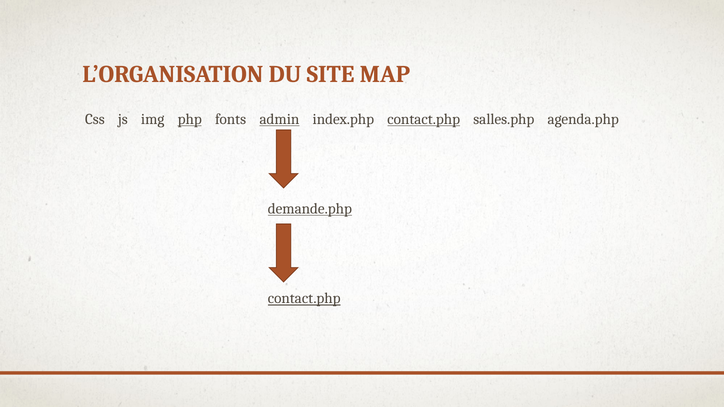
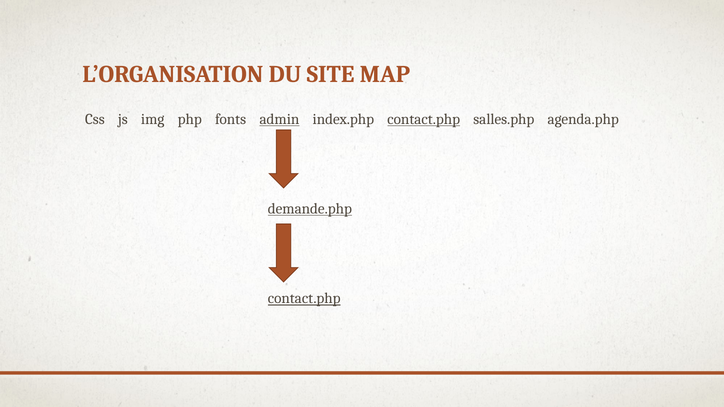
php underline: present -> none (190, 119)
